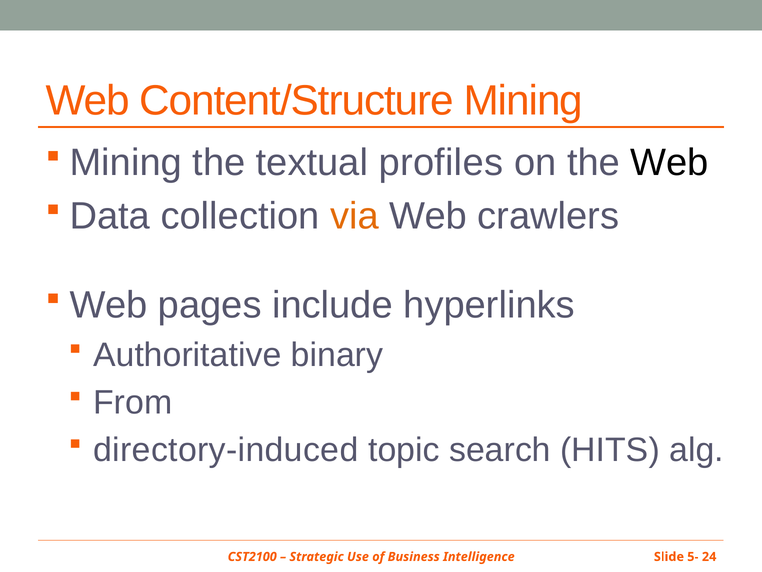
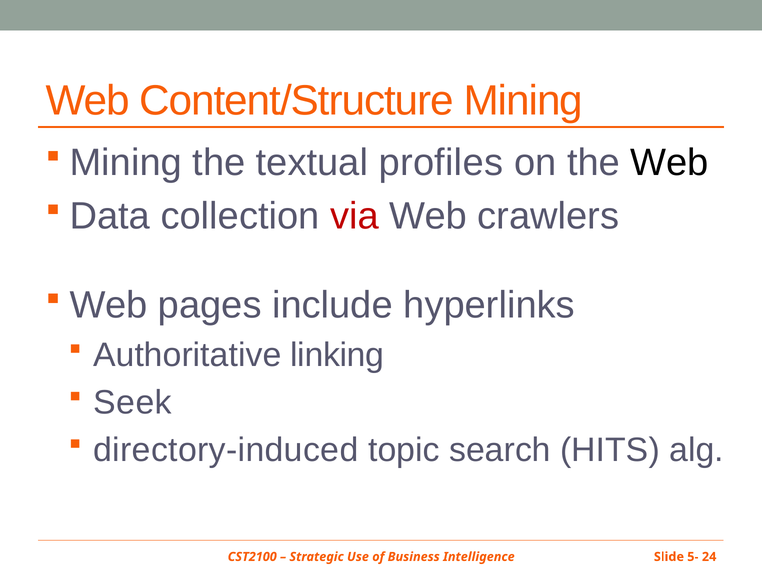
via colour: orange -> red (354, 216)
binary: binary -> linking (337, 355)
From: From -> Seek (133, 402)
